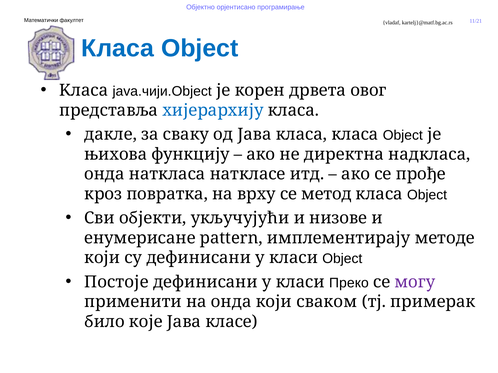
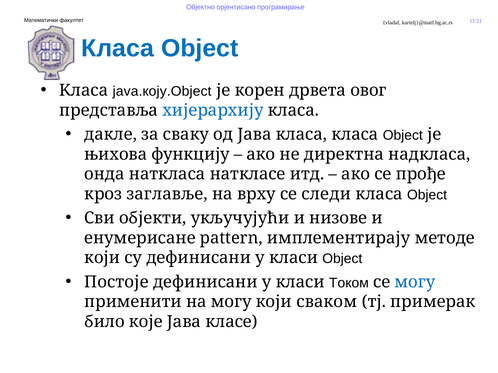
java.чији.Object: java.чији.Object -> java.коју.Object (162, 91)
повратка: повратка -> заглавље (167, 194)
метод: метод -> следи (326, 194)
Преко: Преко -> Током (349, 283)
могу colour: purple -> blue (415, 282)
на онда: онда -> могу (231, 302)
